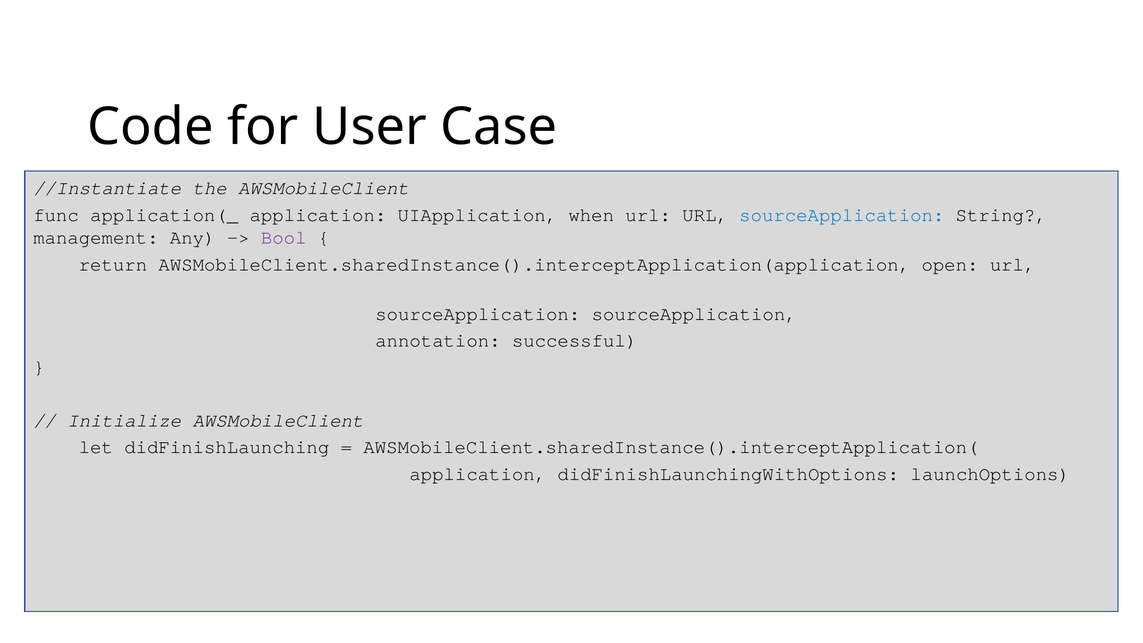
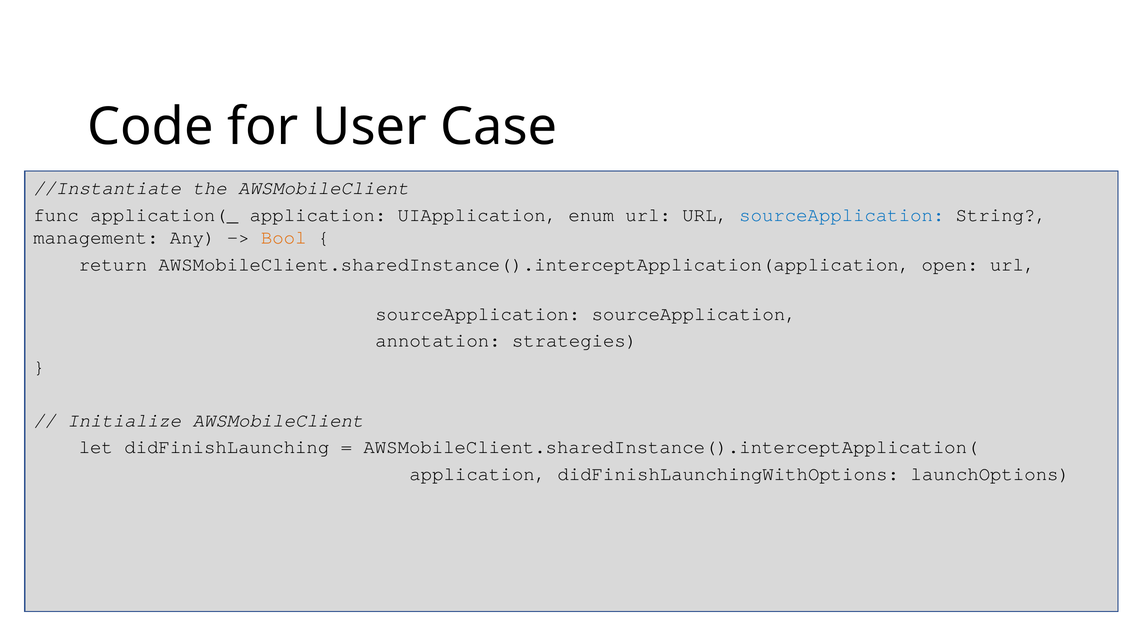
when: when -> enum (591, 215)
Bool colour: purple -> orange (284, 238)
successful: successful -> strategies (575, 340)
